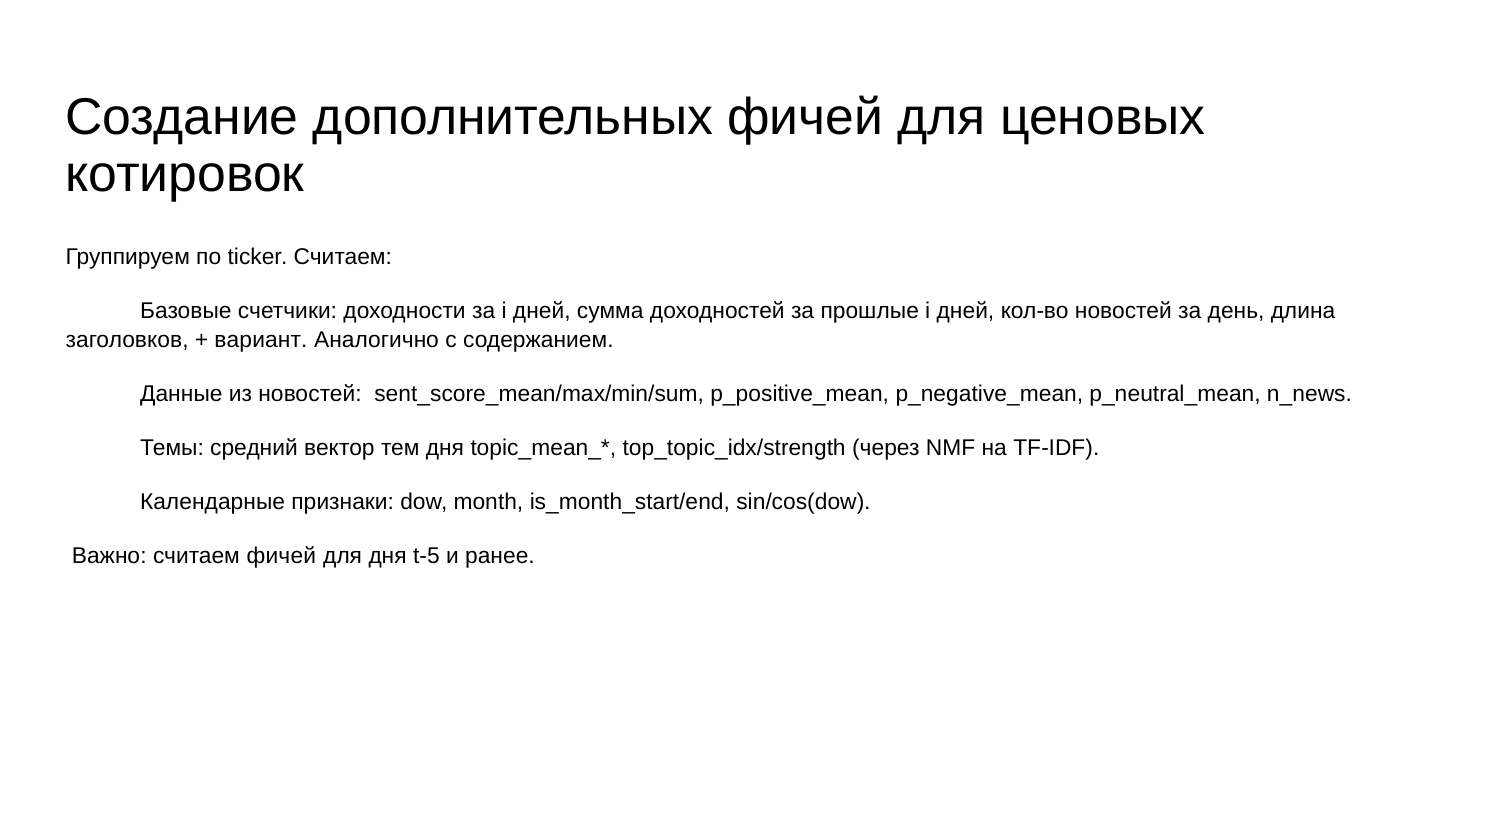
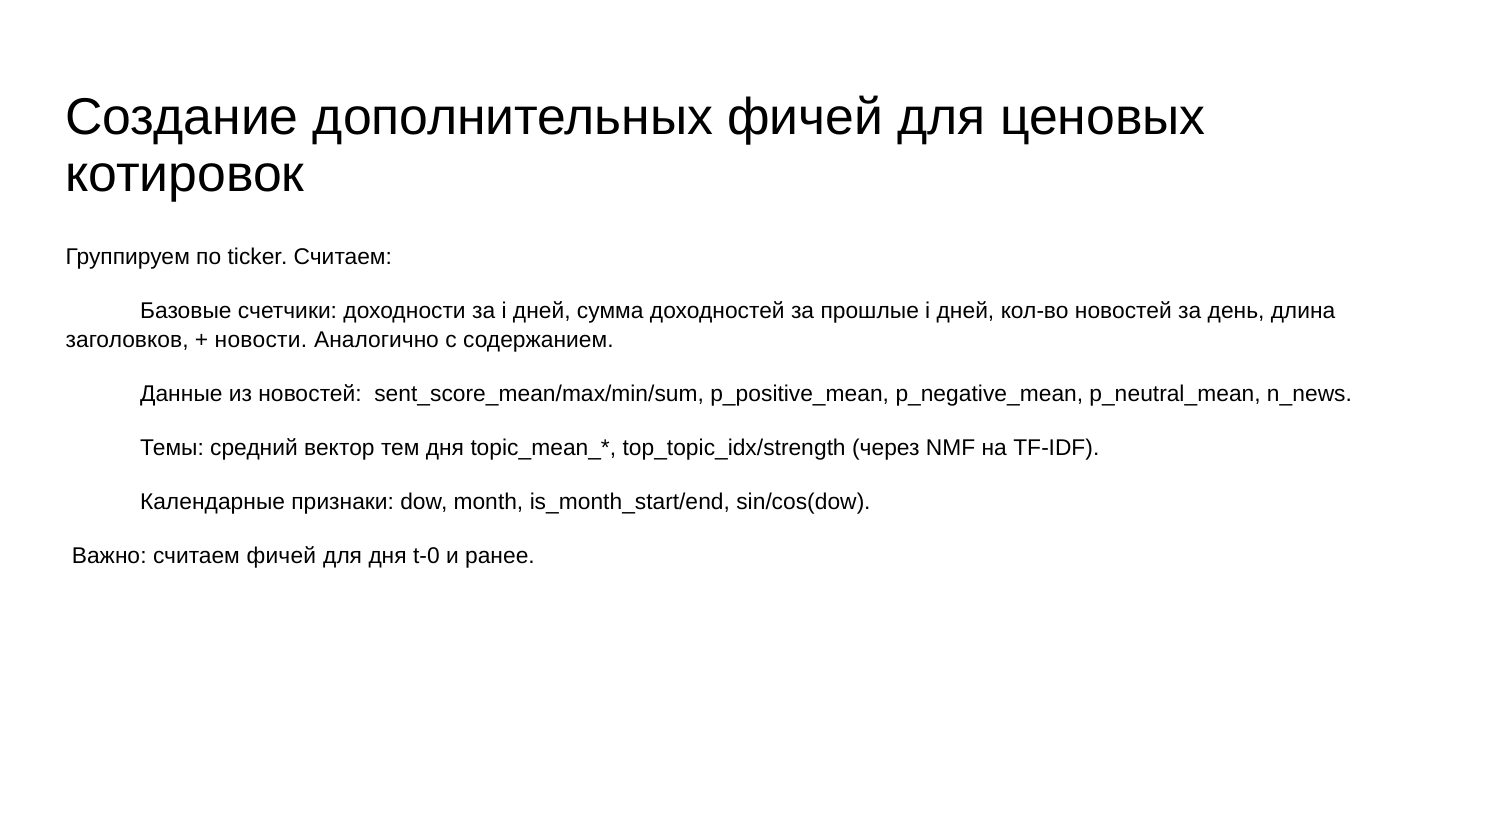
вариант: вариант -> новости (261, 340)
t-5: t-5 -> t-0 (426, 556)
